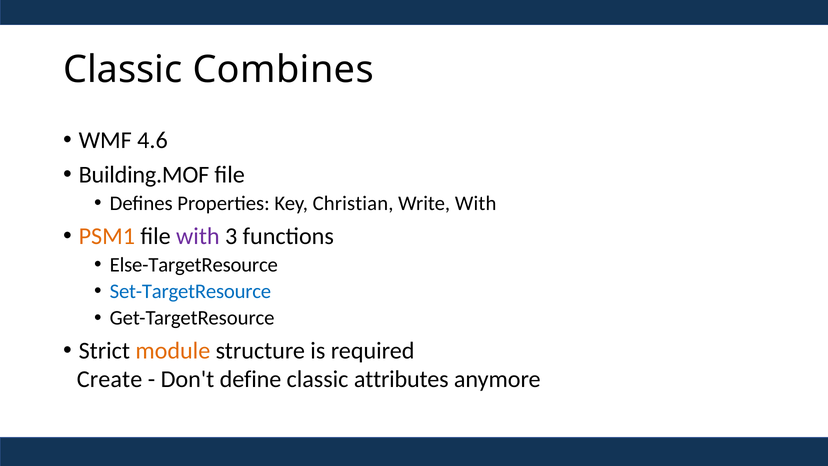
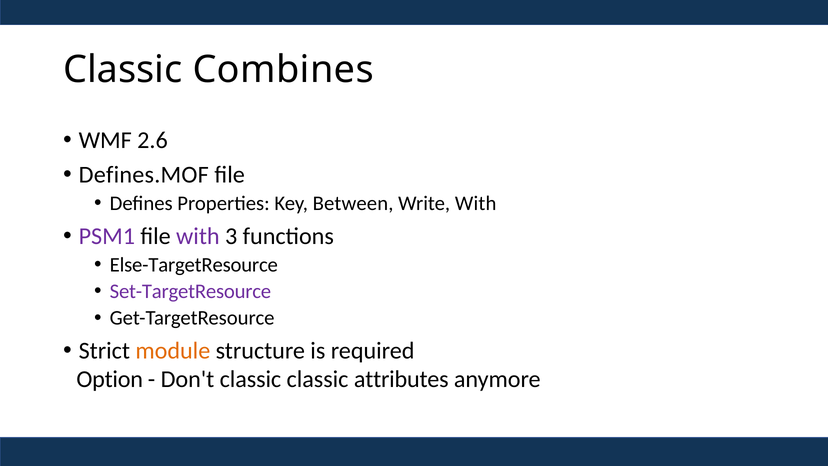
4.6: 4.6 -> 2.6 (152, 140)
Building.MOF: Building.MOF -> Defines.MOF (144, 175)
Christian: Christian -> Between (353, 203)
PSM1 colour: orange -> purple (107, 236)
Set-TargetResource colour: blue -> purple (190, 291)
Create: Create -> Option (110, 379)
Don't define: define -> classic (250, 379)
